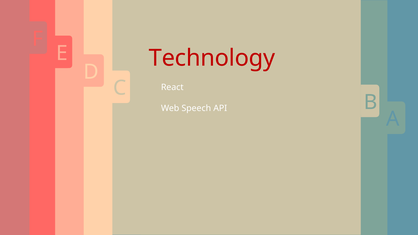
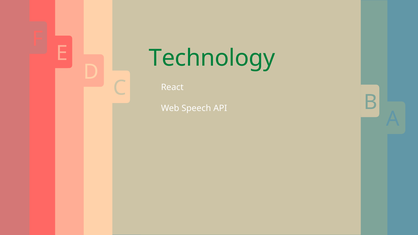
Technology colour: red -> green (212, 58)
